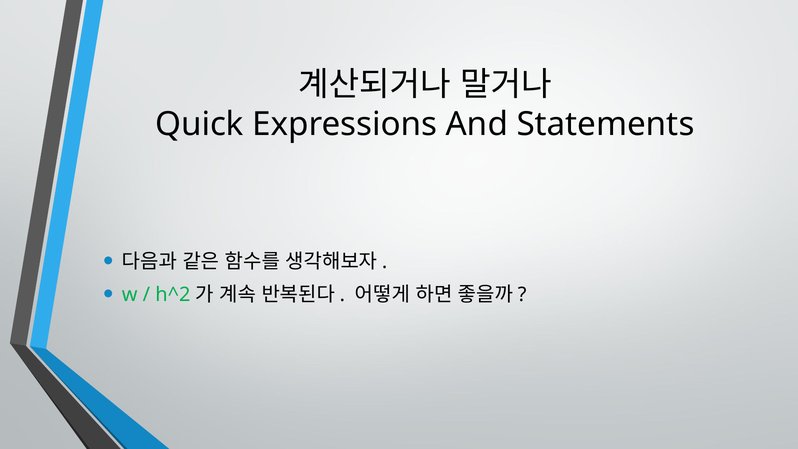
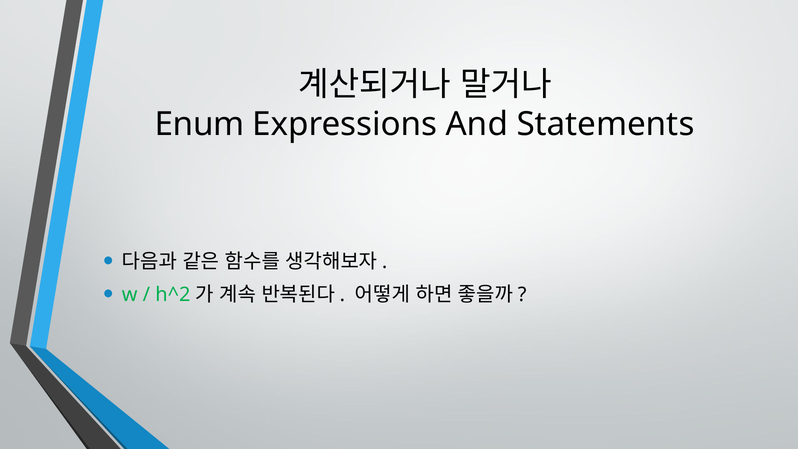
Quick: Quick -> Enum (200, 124)
